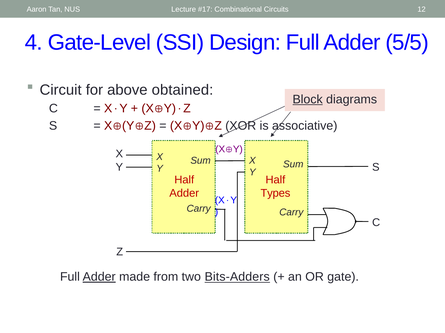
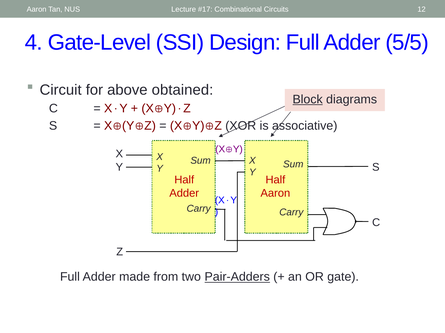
Types: Types -> Aaron (275, 194)
Adder underline: present -> none (99, 277)
Bits-Adders: Bits-Adders -> Pair-Adders (237, 277)
